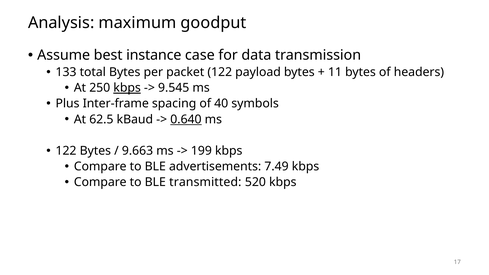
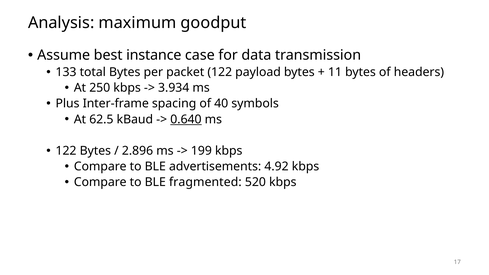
kbps underline: present -> none (127, 88)
9.545: 9.545 -> 3.934 (174, 88)
9.663: 9.663 -> 2.896 (138, 151)
7.49: 7.49 -> 4.92 (277, 167)
transmitted: transmitted -> fragmented (205, 182)
